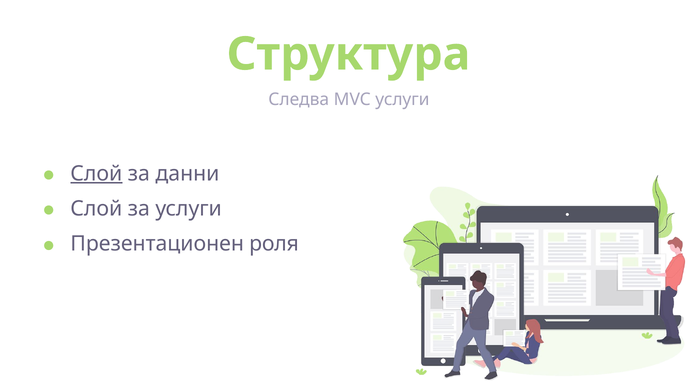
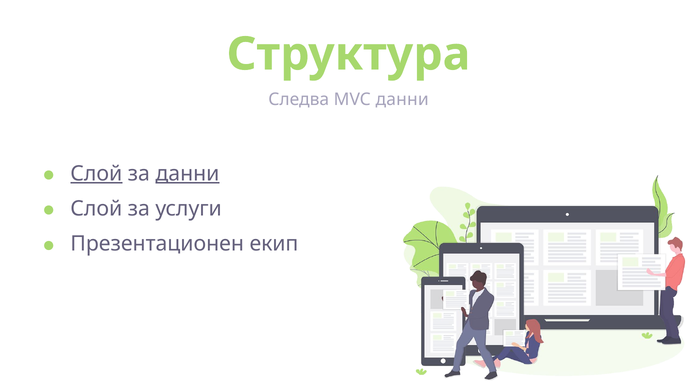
MVC услуги: услуги -> данни (402, 99)
данни underline: none -> present (187, 174)
роля: роля -> екип (274, 244)
